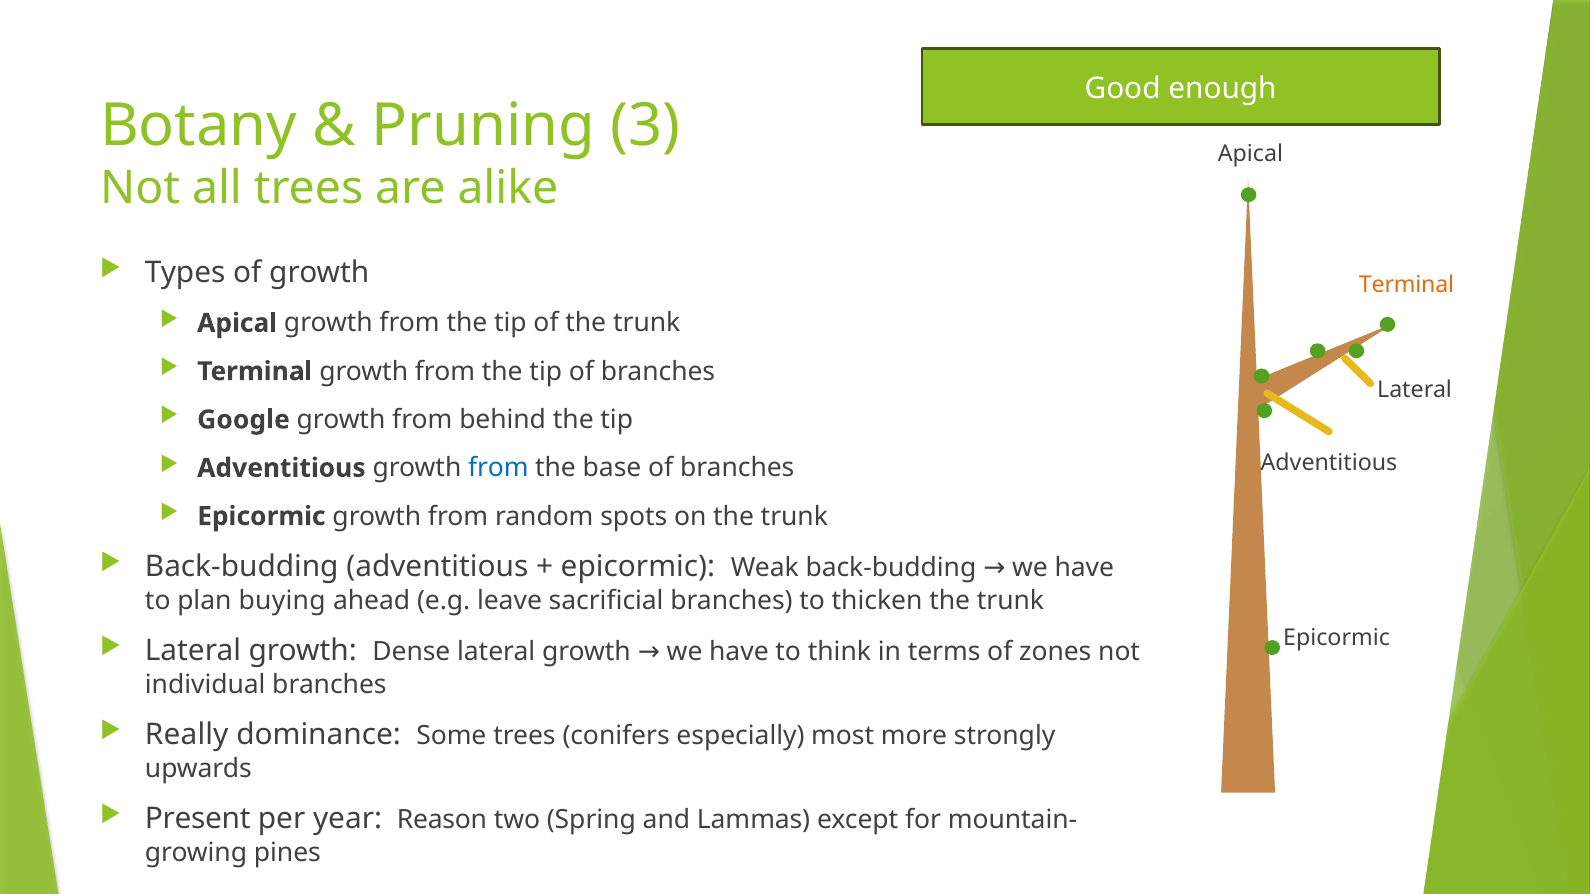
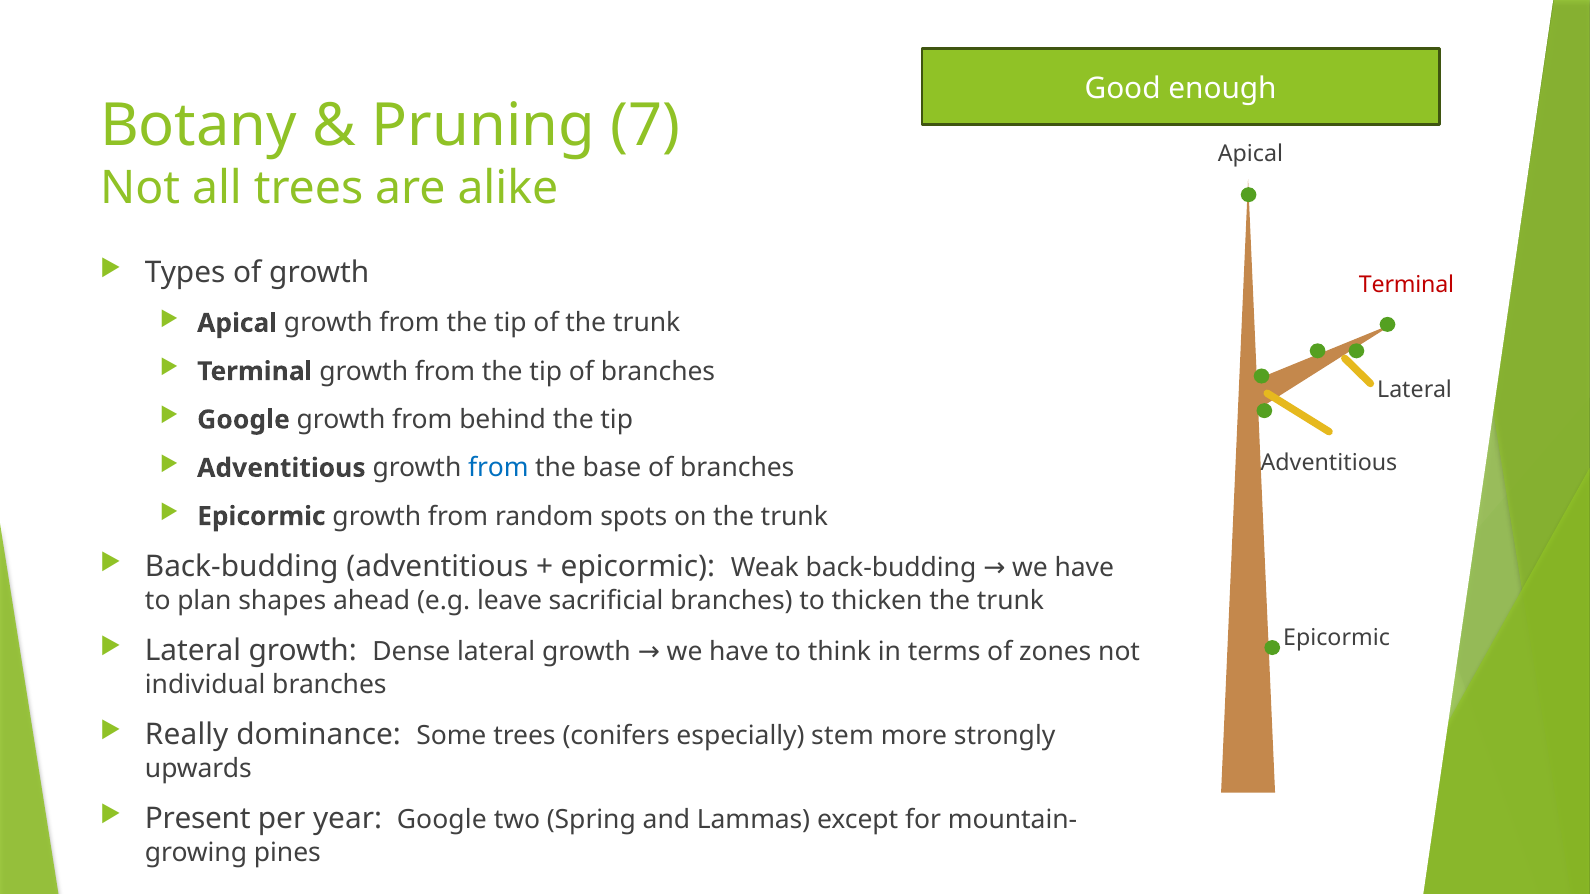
3: 3 -> 7 (645, 125)
Terminal colour: orange -> red (1407, 285)
buying: buying -> shapes (282, 601)
most: most -> stem (843, 736)
year Reason: Reason -> Google (442, 820)
